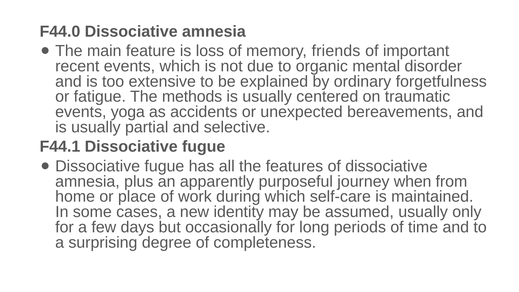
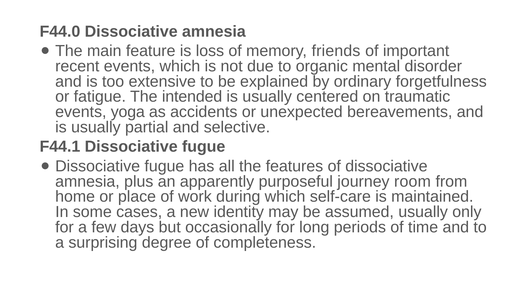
methods: methods -> intended (192, 97)
when: when -> room (412, 181)
